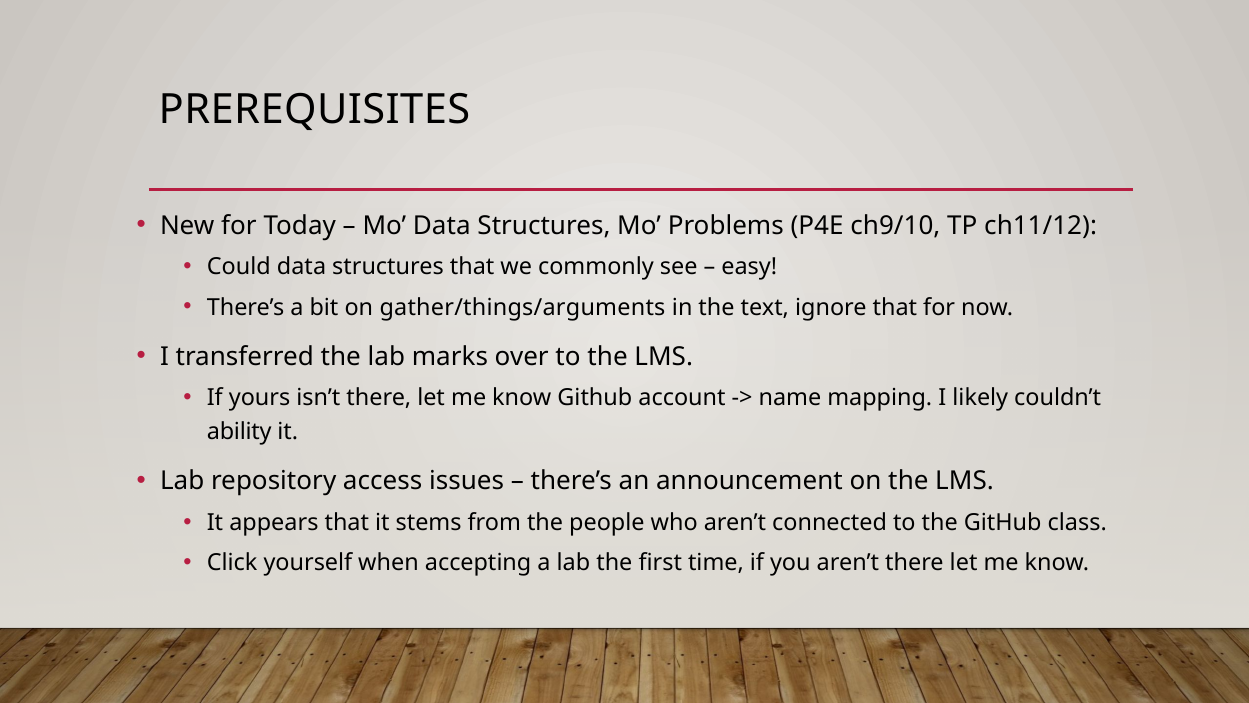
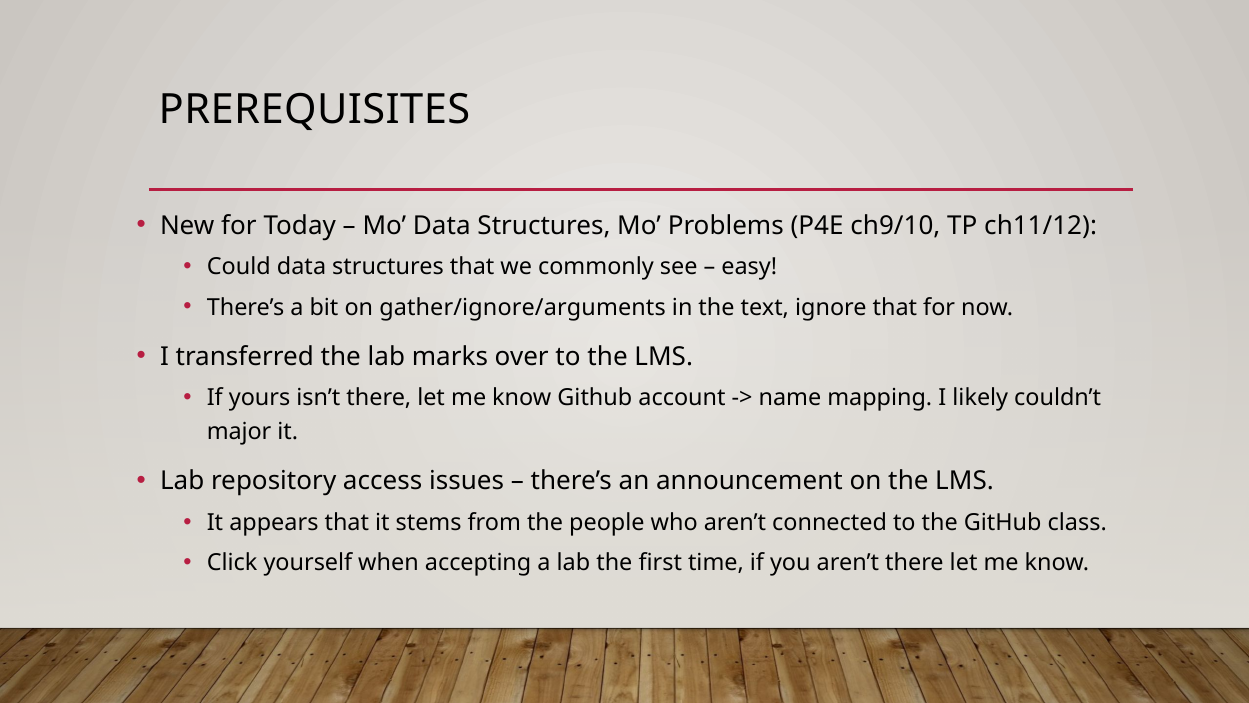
gather/things/arguments: gather/things/arguments -> gather/ignore/arguments (523, 307)
ability: ability -> major (239, 432)
